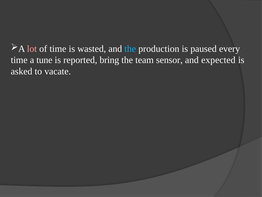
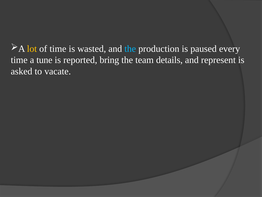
lot colour: pink -> yellow (32, 49)
sensor: sensor -> details (169, 60)
expected: expected -> represent (218, 60)
